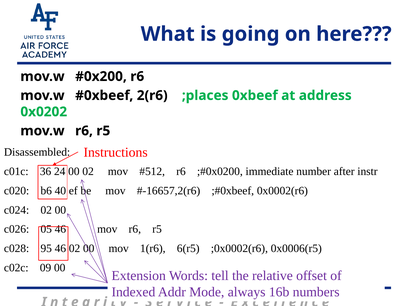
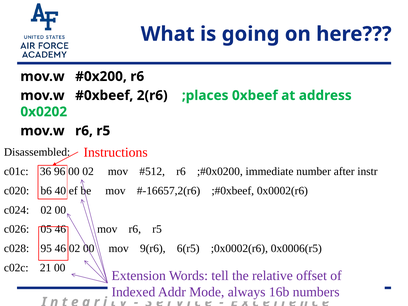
24: 24 -> 96 (60, 171)
1(r6: 1(r6 -> 9(r6 (153, 249)
09: 09 -> 21 (46, 268)
